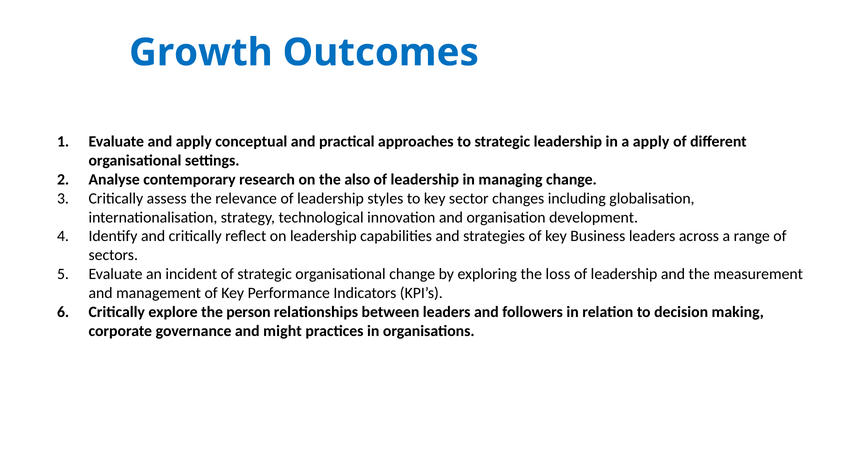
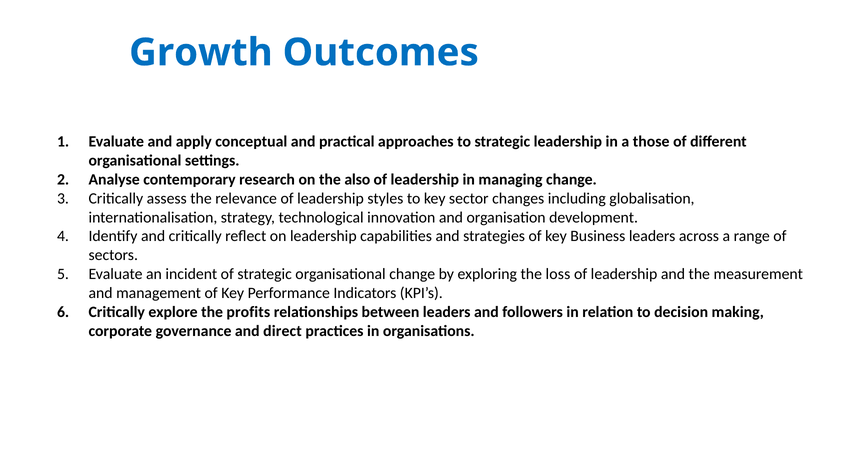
a apply: apply -> those (651, 142)
person: person -> profits (248, 312)
might: might -> direct (282, 331)
